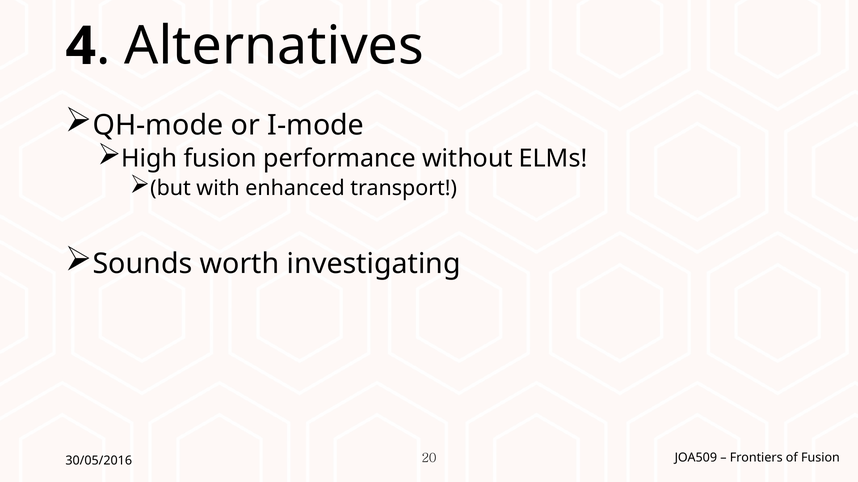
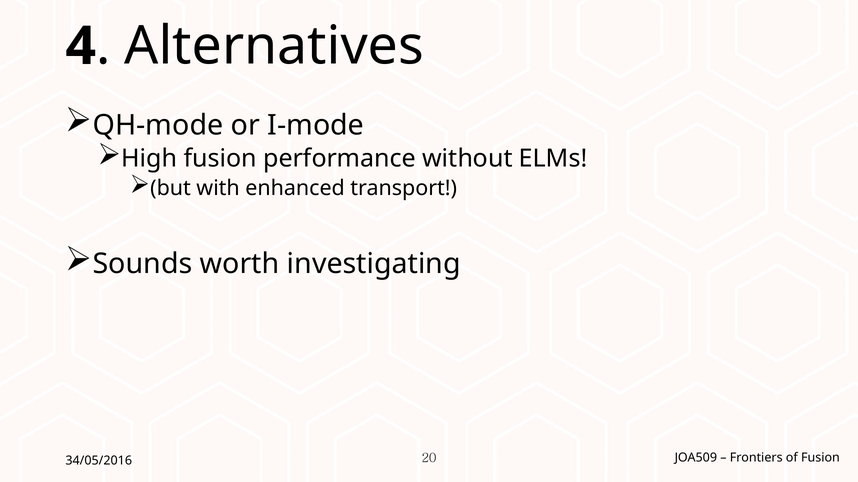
30/05/2016: 30/05/2016 -> 34/05/2016 (99, 461)
